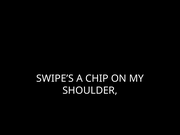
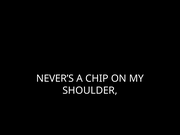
SWIPE’S: SWIPE’S -> NEVER’S (55, 79)
